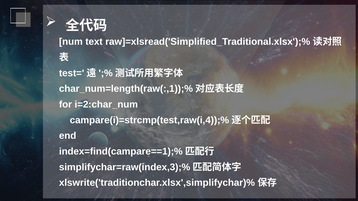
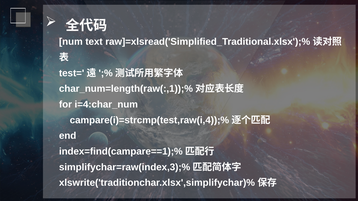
i=2:char_num: i=2:char_num -> i=4:char_num (106, 105)
